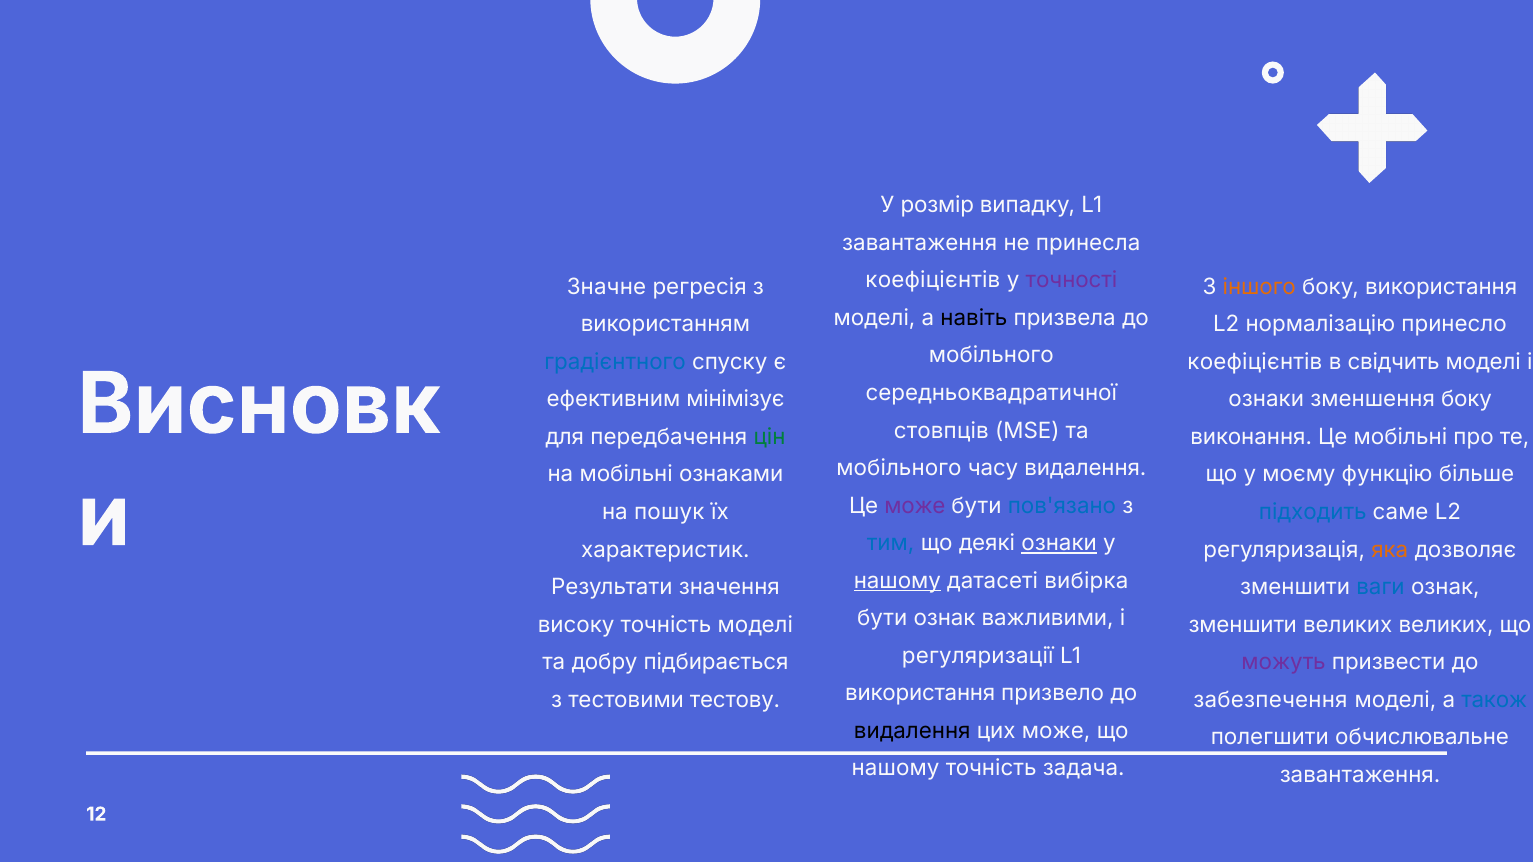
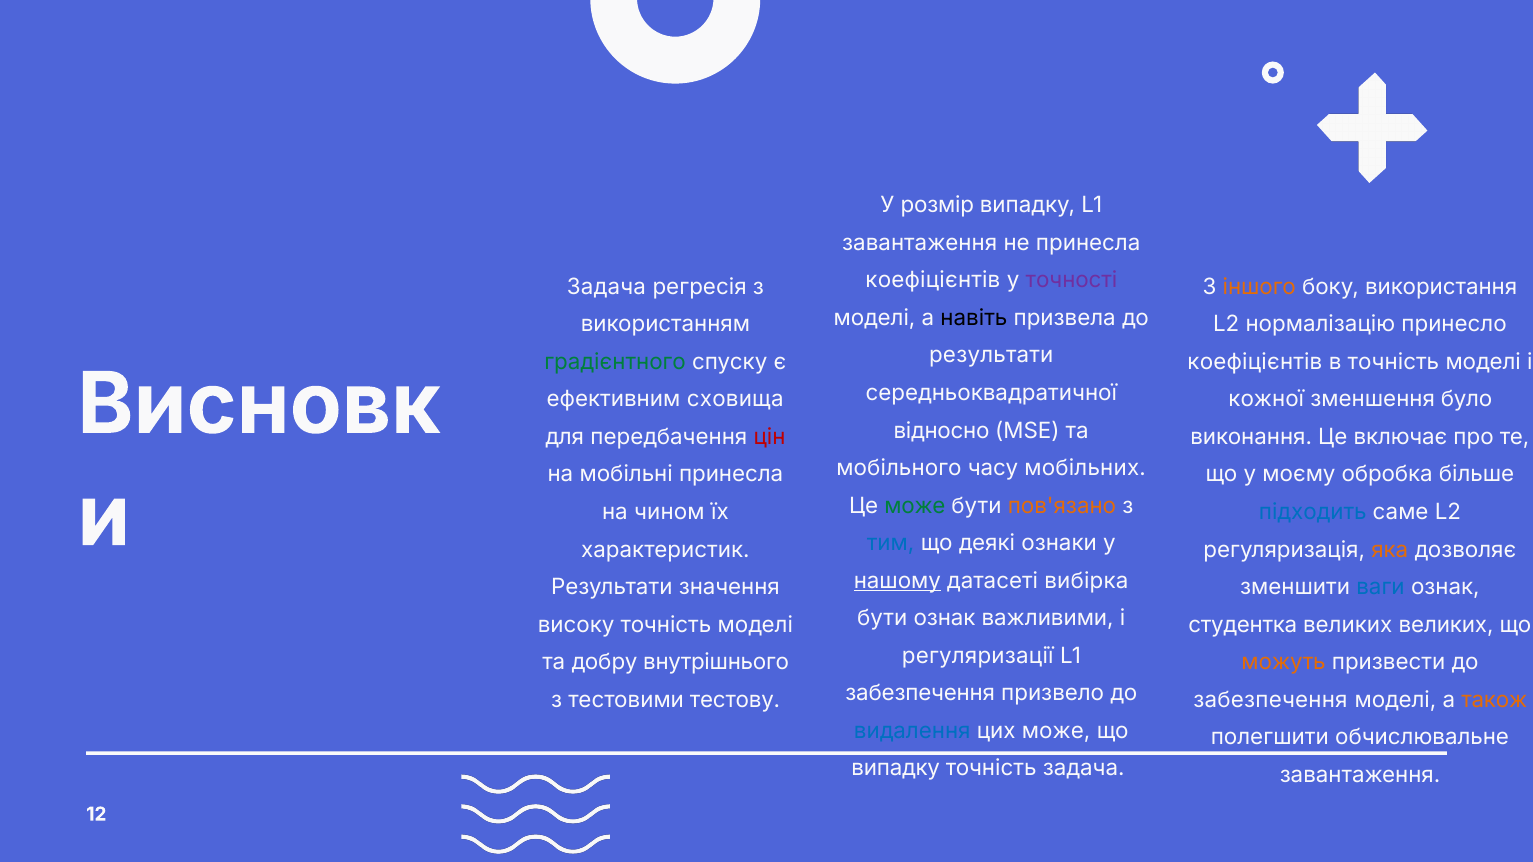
Значне: Значне -> Задача (606, 287)
мобільного: мобільного -> результати (991, 356)
градієнтного colour: blue -> green (615, 362)
в свідчить: свідчить -> точність (1393, 362)
мінімізує: мінімізує -> сховища (735, 400)
ознаки: ознаки -> кожної (1266, 400)
зменшення боку: боку -> було (1467, 400)
стовпців: стовпців -> відносно (942, 431)
цін colour: green -> red (770, 437)
Це мобільні: мобільні -> включає (1401, 437)
часу видалення: видалення -> мобільних (1085, 468)
мобільні ознаками: ознаками -> принесла (731, 475)
функцію: функцію -> обробка (1387, 475)
може colour: purple -> green (915, 506)
пов'язано colour: blue -> orange (1062, 506)
пошук: пошук -> чином (669, 512)
ознаки underline: present -> none (1059, 543)
зменшити: зменшити -> студентка (1243, 625)
підбирається: підбирається -> внутрішнього (716, 662)
можуть colour: purple -> orange (1284, 662)
використання: використання -> забезпечення (920, 694)
також colour: blue -> orange (1494, 700)
видалення colour: black -> blue (912, 731)
нашому: нашому -> випадку (896, 769)
